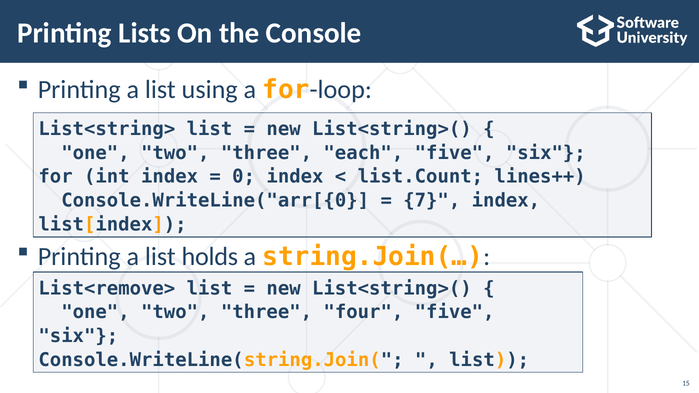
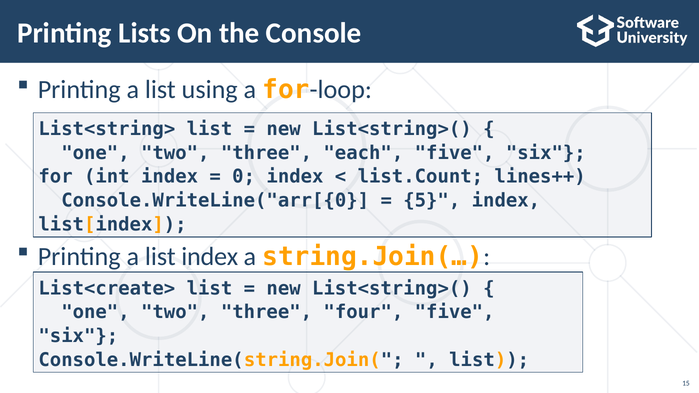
7: 7 -> 5 (432, 201)
list holds: holds -> index (210, 257)
List<remove>: List<remove> -> List<create> (107, 288)
